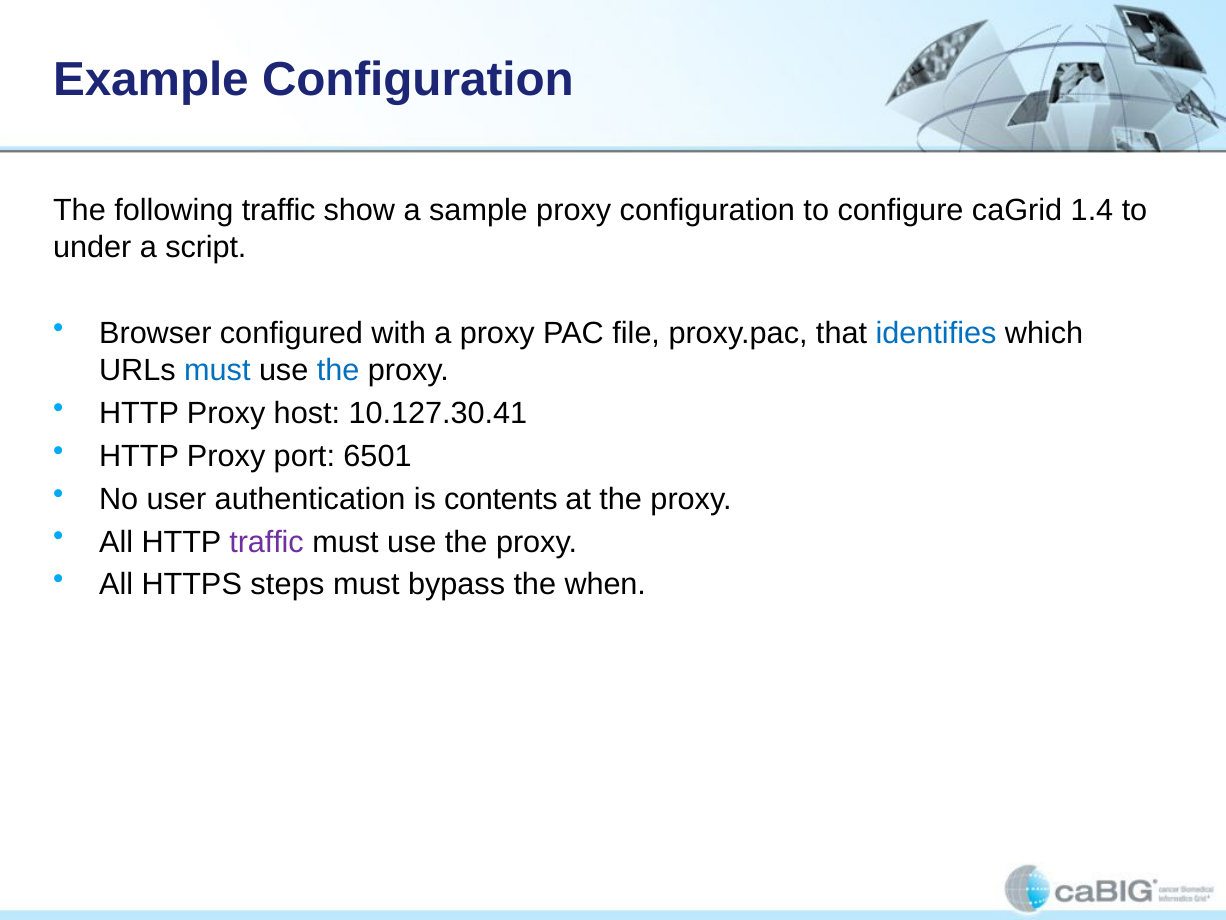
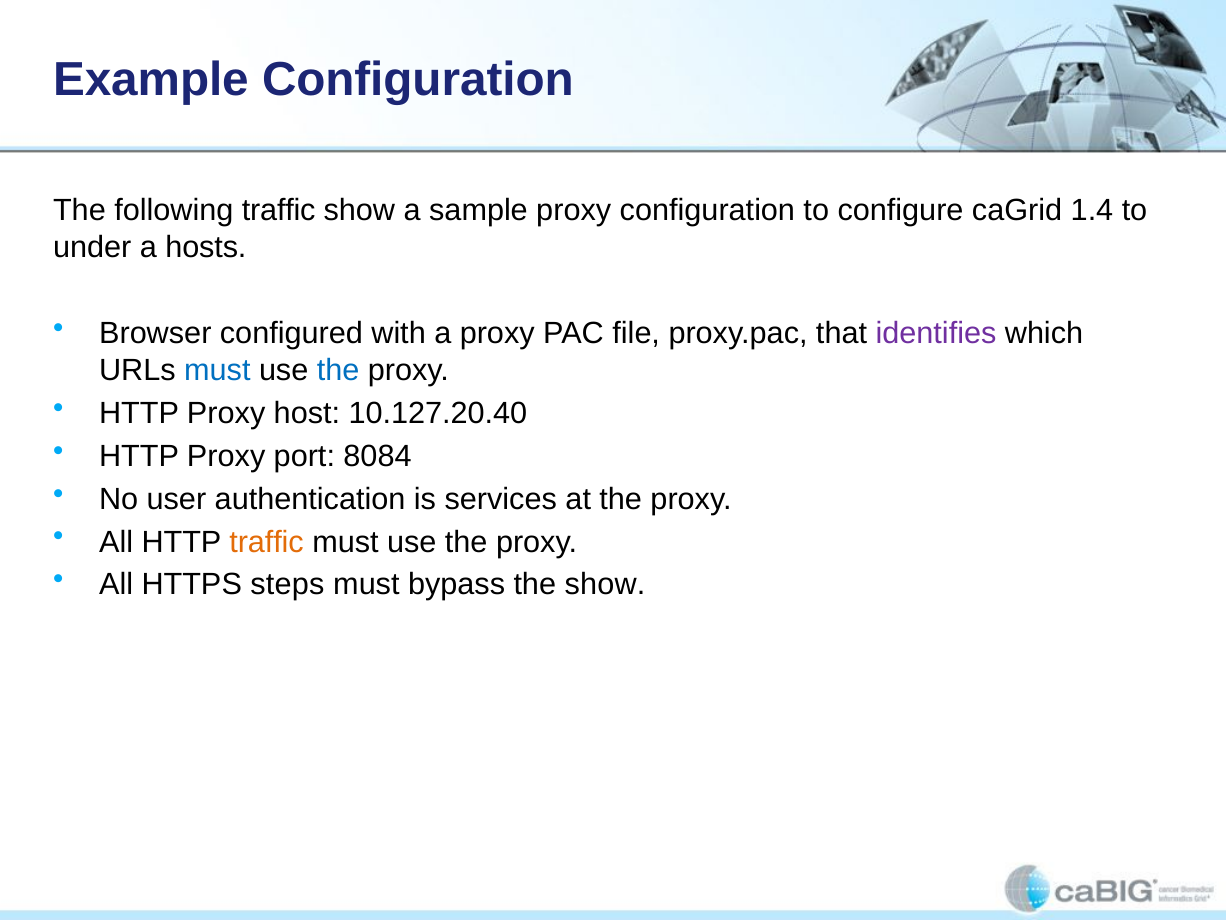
script: script -> hosts (206, 247)
identifies colour: blue -> purple (936, 333)
10.127.30.41: 10.127.30.41 -> 10.127.20.40 (438, 413)
6501: 6501 -> 8084 (378, 456)
contents: contents -> services (501, 499)
traffic colour: purple -> orange (267, 542)
the when: when -> show (605, 584)
